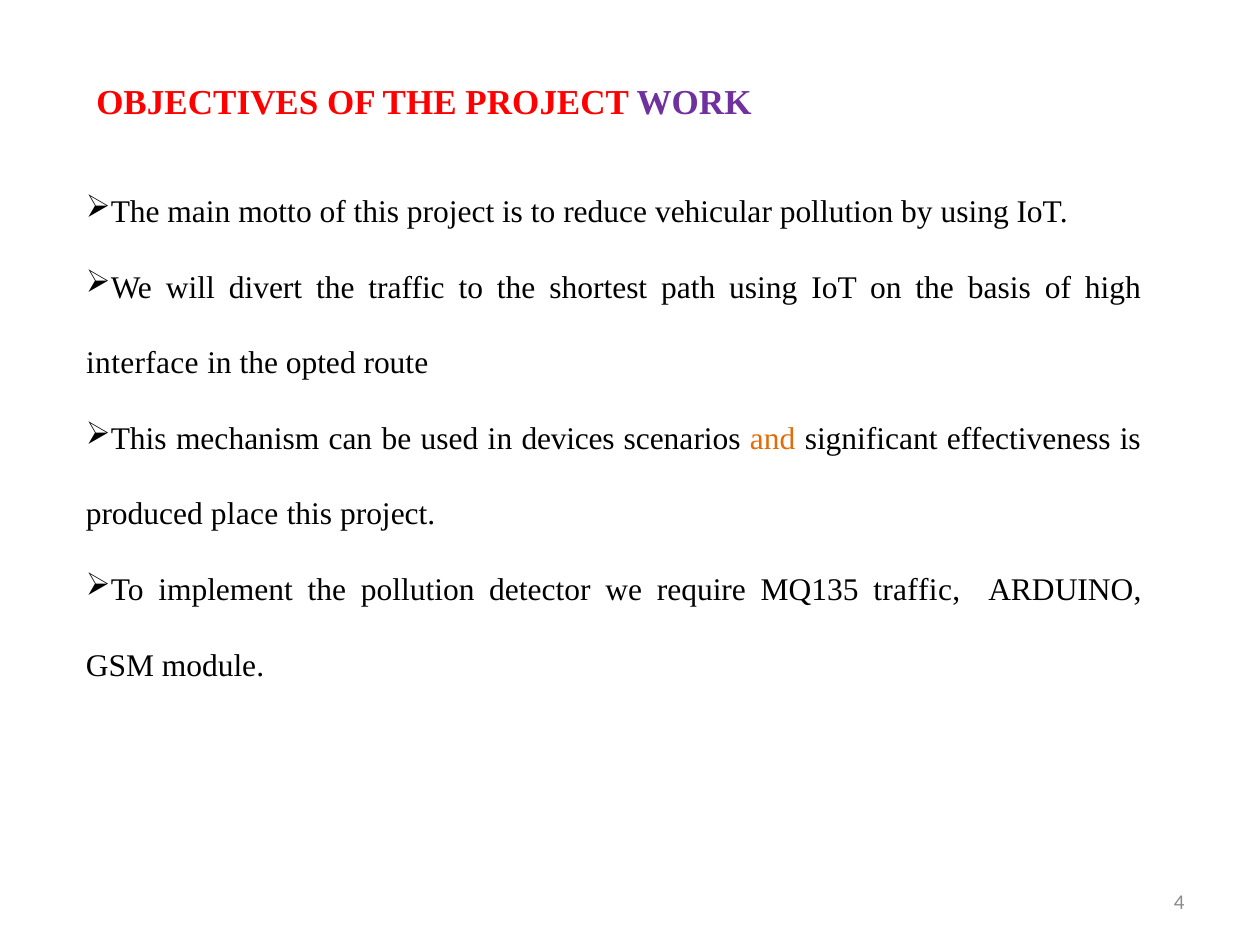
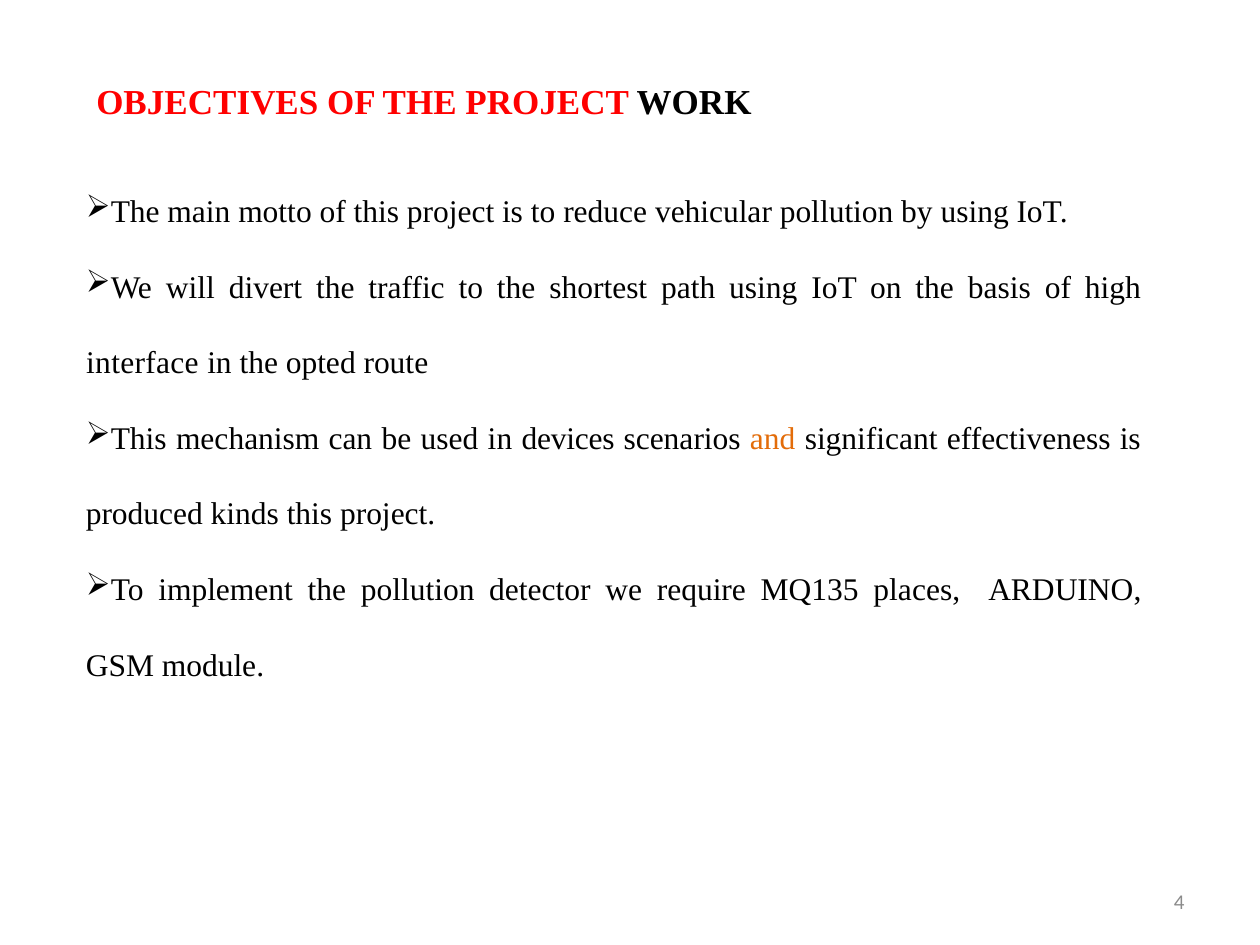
WORK colour: purple -> black (694, 103)
place: place -> kinds (245, 514)
MQ135 traffic: traffic -> places (917, 590)
